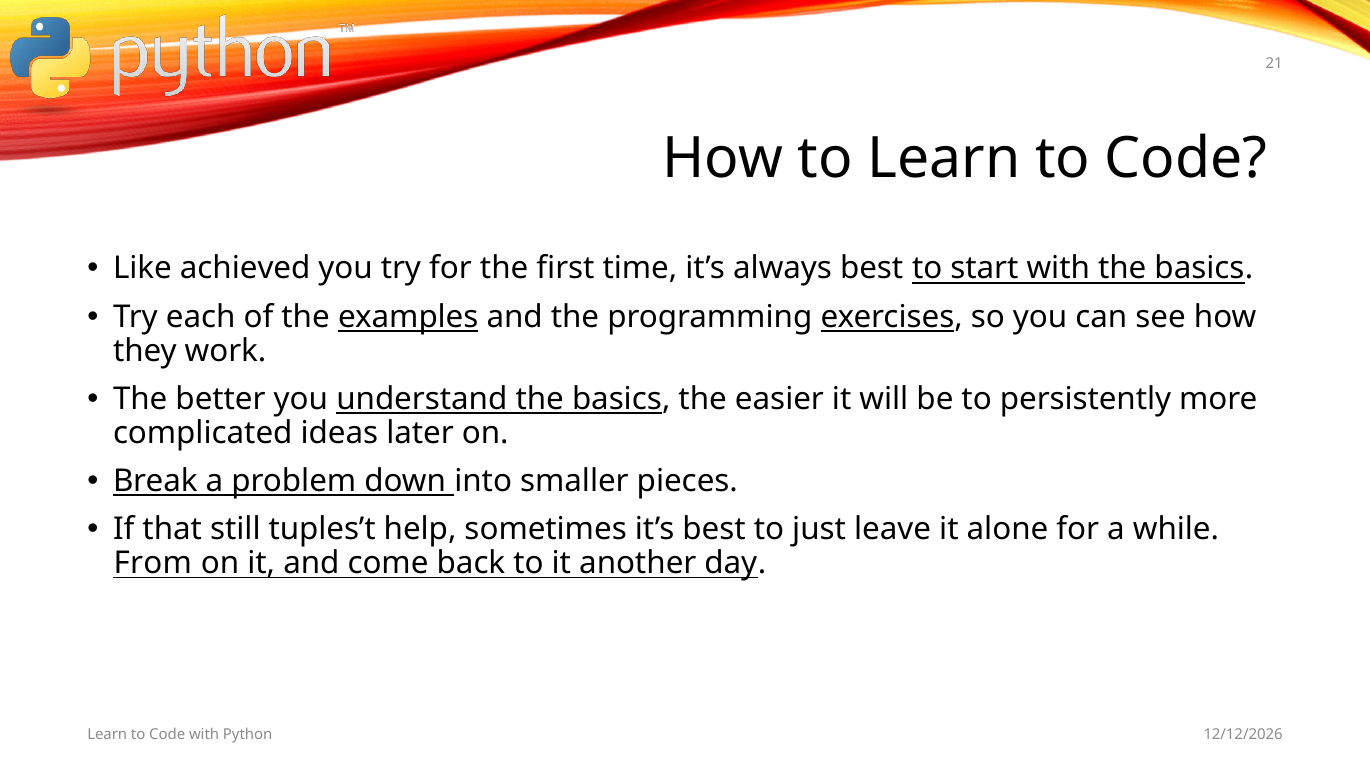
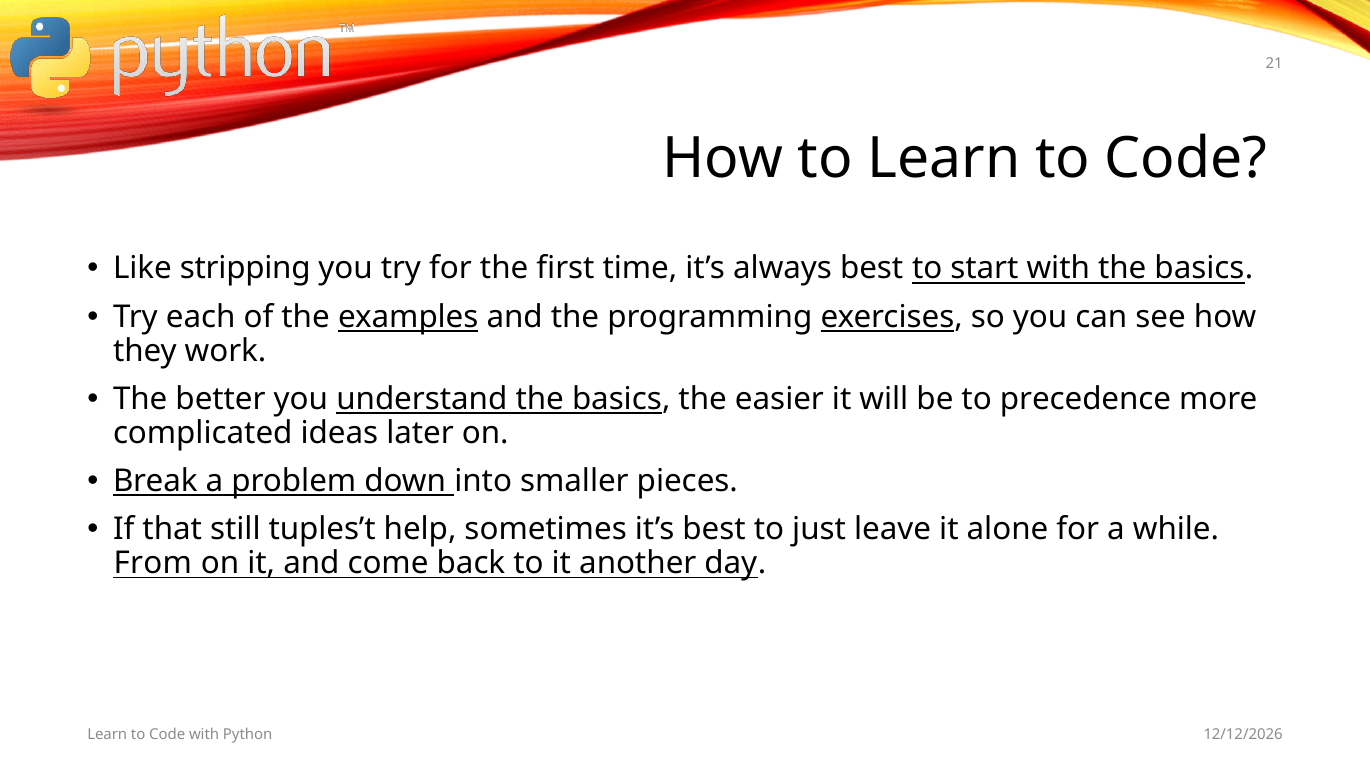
achieved: achieved -> stripping (245, 268)
persistently: persistently -> precedence (1086, 399)
